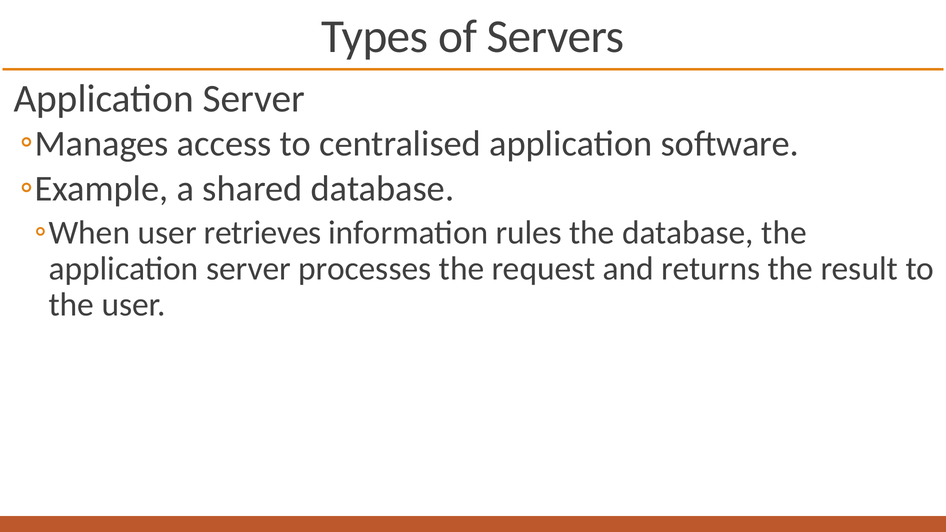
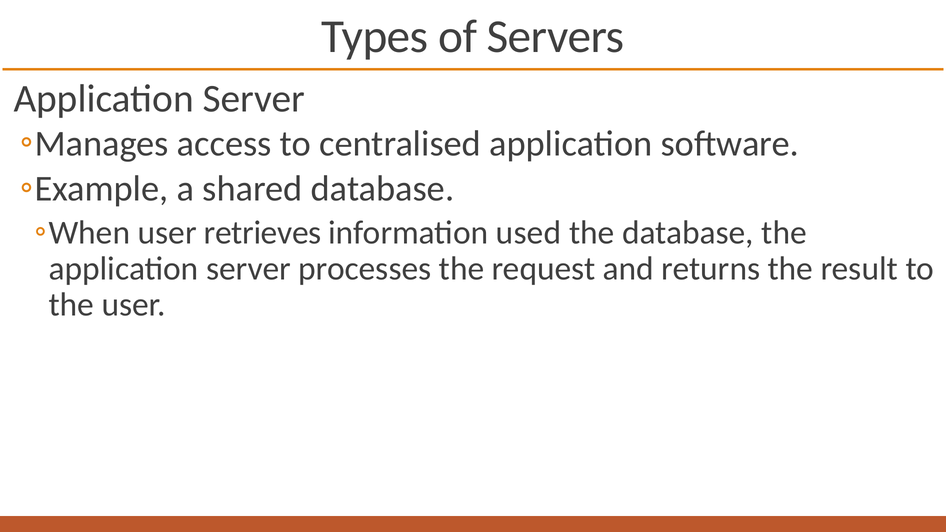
rules: rules -> used (529, 233)
